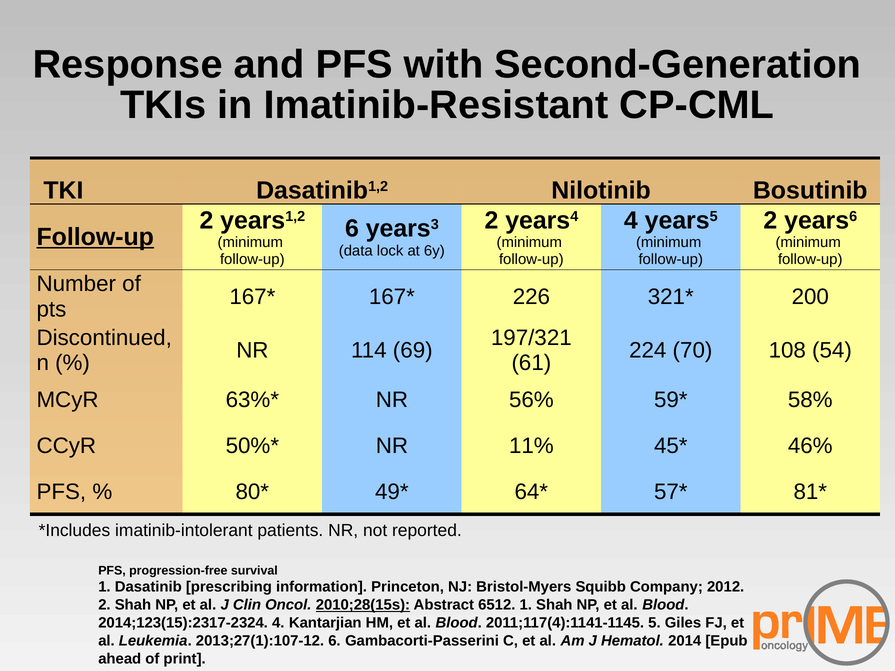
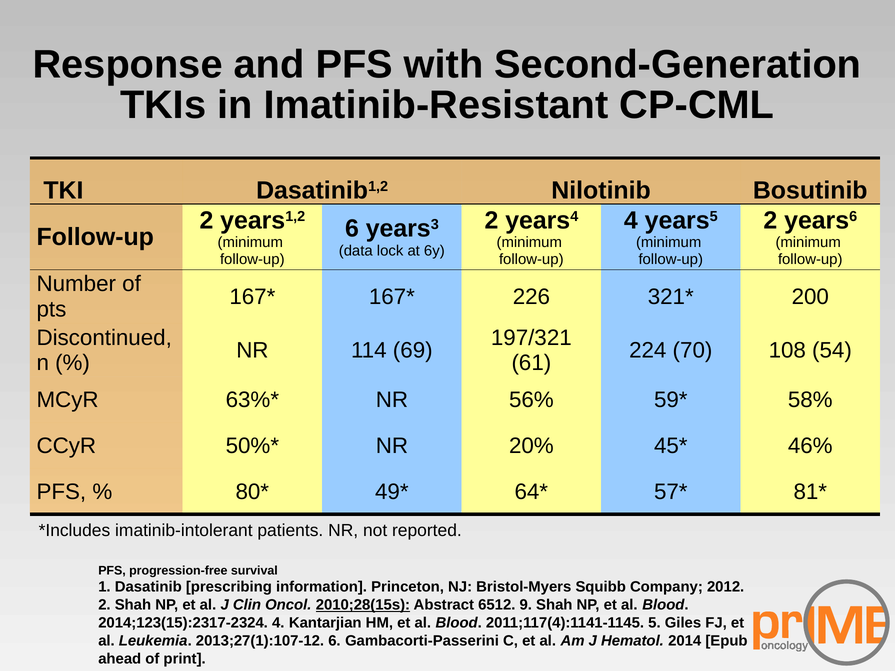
Follow-up underline: present -> none (95, 237)
11%: 11% -> 20% (531, 446)
6512 1: 1 -> 9 (526, 605)
